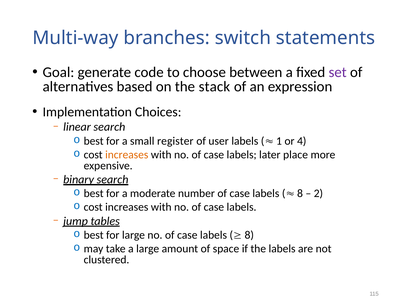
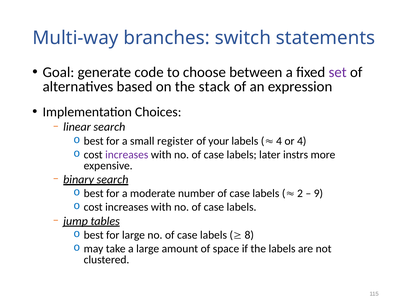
user: user -> your (219, 141)
1: 1 -> 4 (279, 141)
increases colour: orange -> purple (127, 155)
place: place -> instrs (296, 155)
8: 8 -> 2 (300, 194)
2: 2 -> 9 (318, 194)
